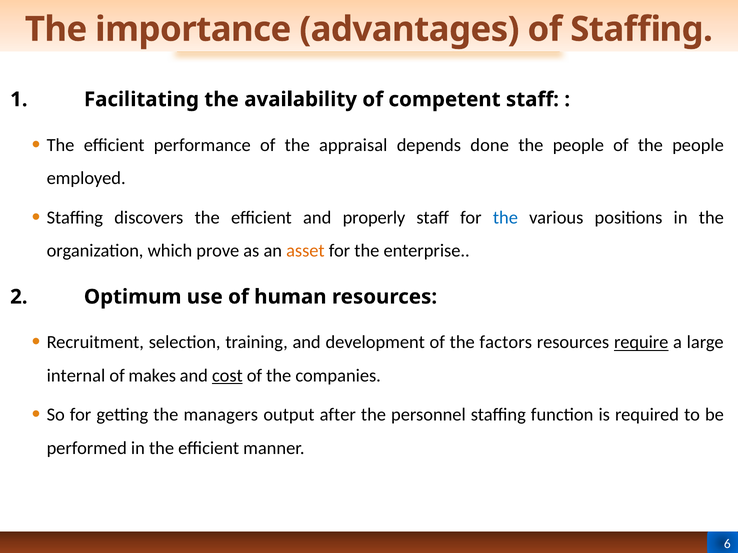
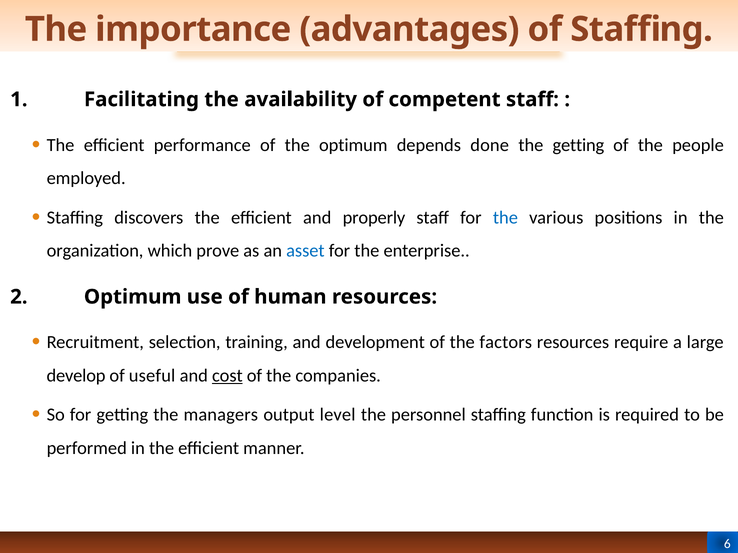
the appraisal: appraisal -> optimum (353, 145)
people: people -> getting (578, 145)
asset colour: orange -> blue (305, 251)
require underline: present -> none (641, 343)
internal: internal -> develop (76, 376)
makes: makes -> useful (152, 376)
after: after -> level (338, 415)
